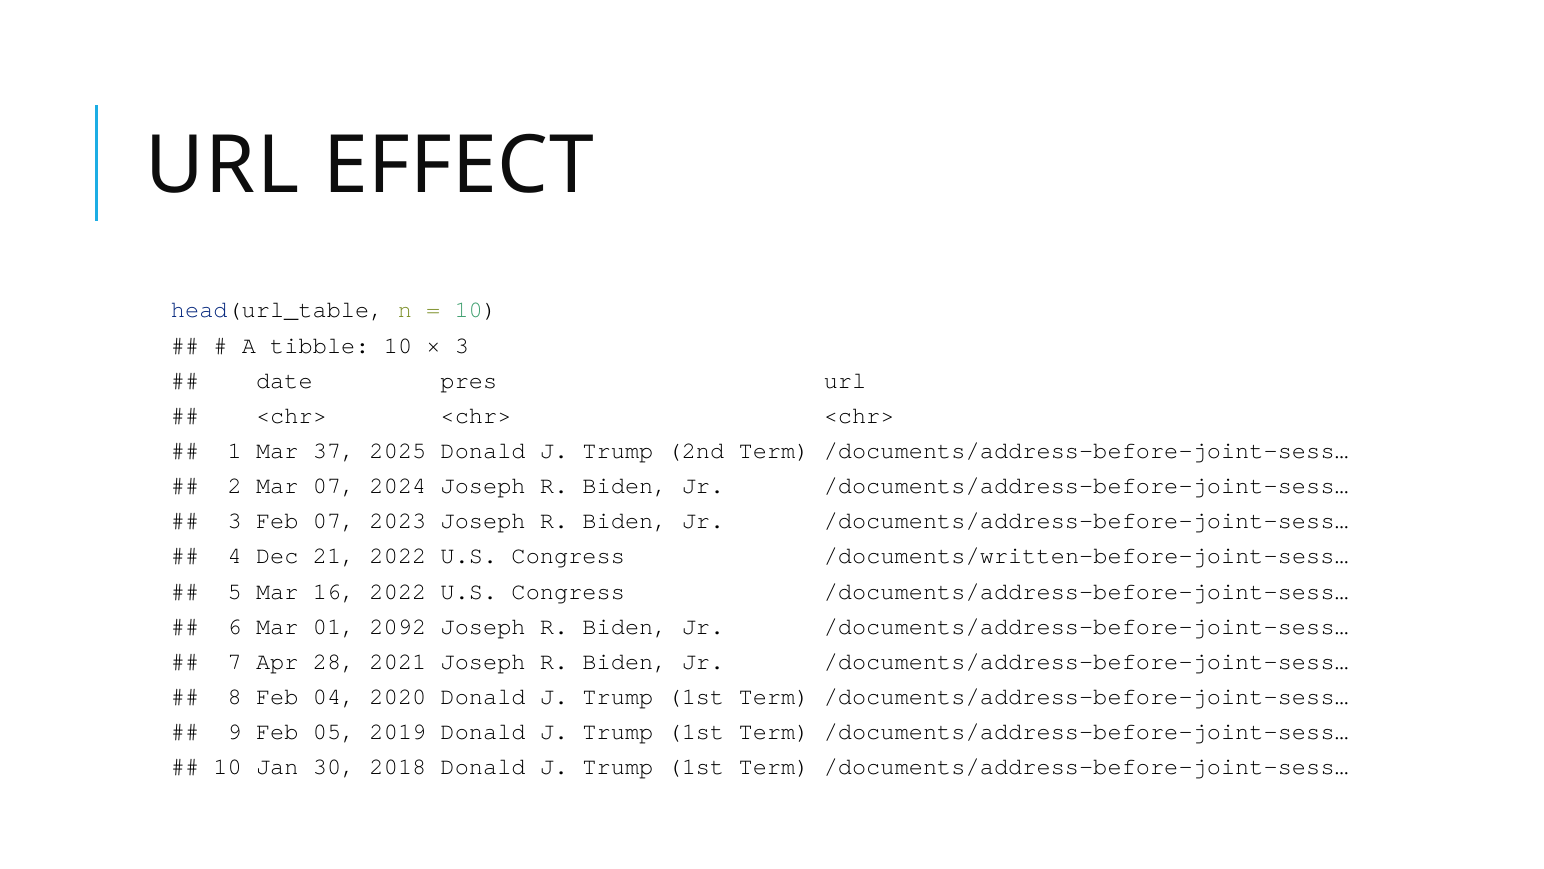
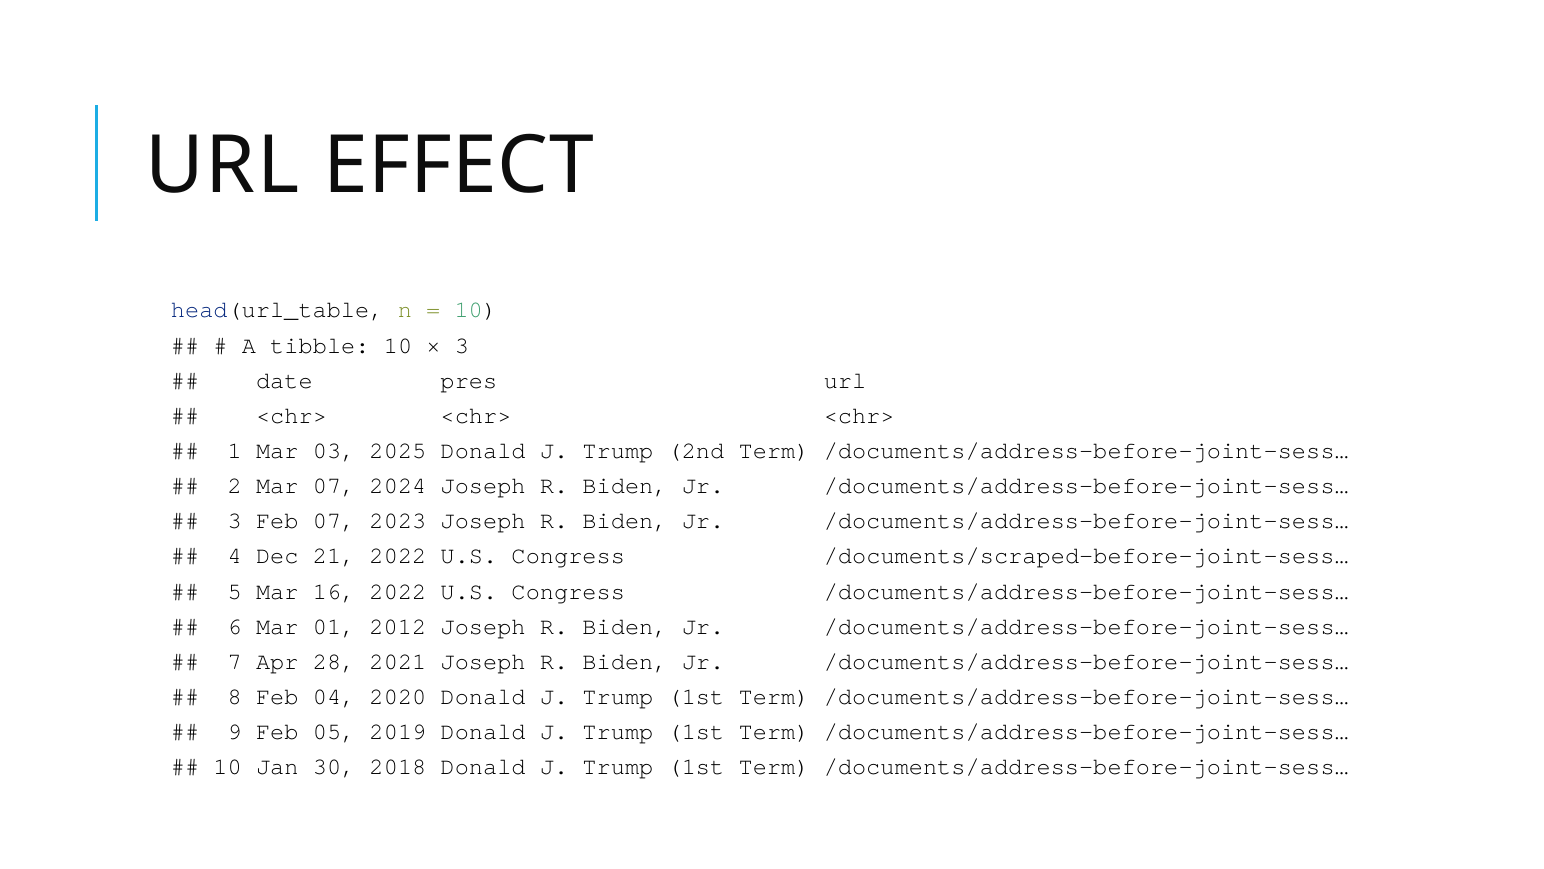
37: 37 -> 03 (334, 450)
/documents/written-before-joint-sess…: /documents/written-before-joint-sess… -> /documents/scraped-before-joint-sess… (1086, 556)
2092: 2092 -> 2012 (398, 626)
